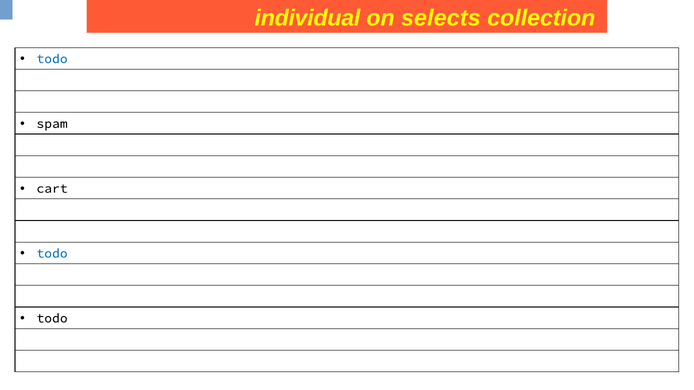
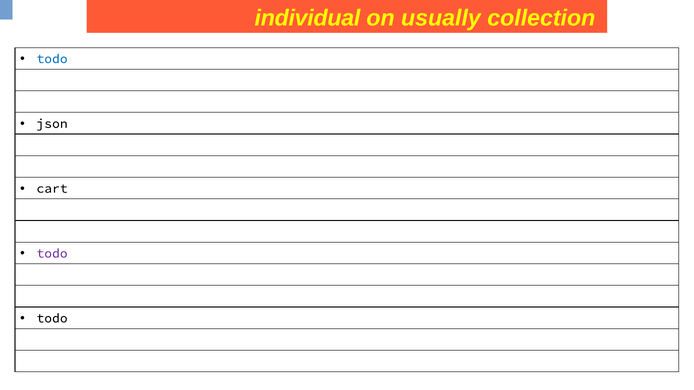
selects: selects -> usually (441, 18)
spam: spam -> json (52, 124)
todo colour: blue -> purple (52, 254)
